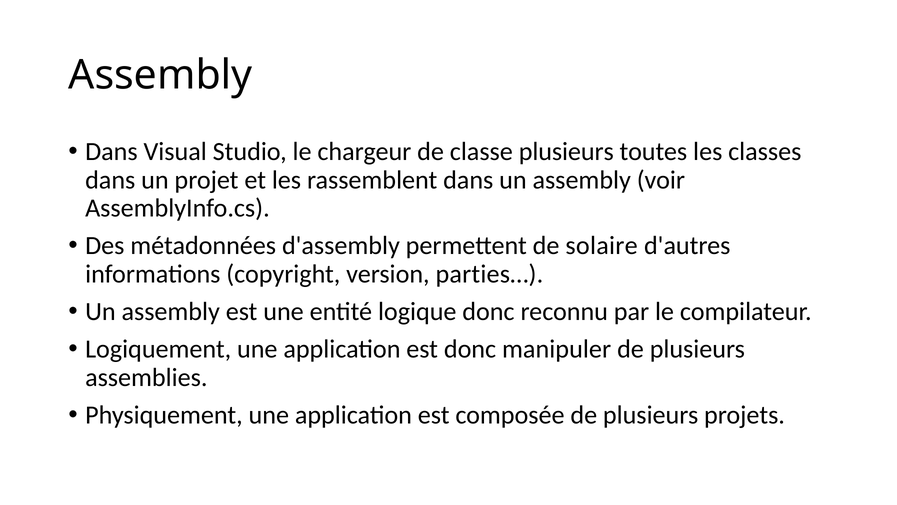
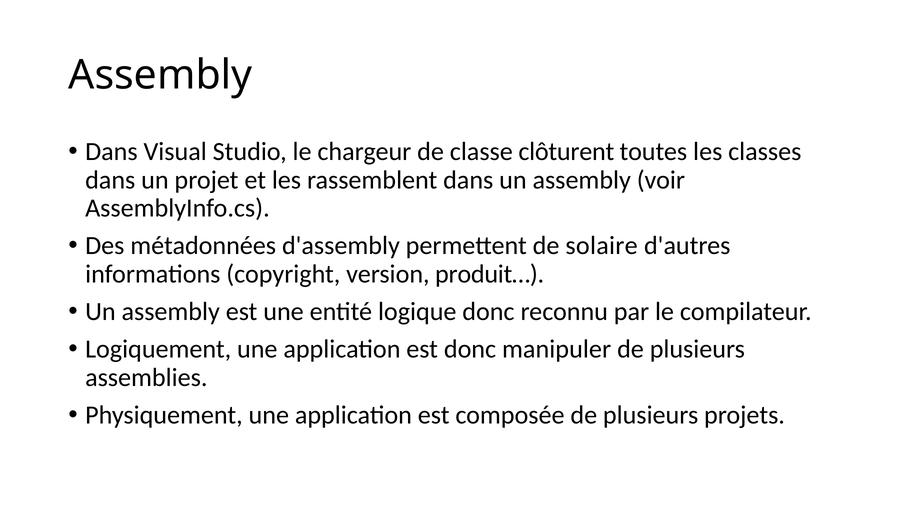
classe plusieurs: plusieurs -> clôturent (566, 152)
parties…: parties… -> produit… (490, 274)
